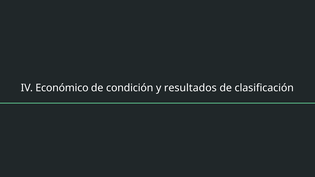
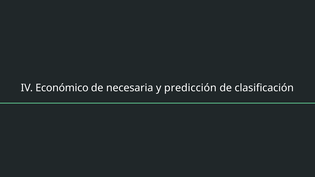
condición: condición -> necesaria (130, 88)
resultados: resultados -> predicción (190, 88)
